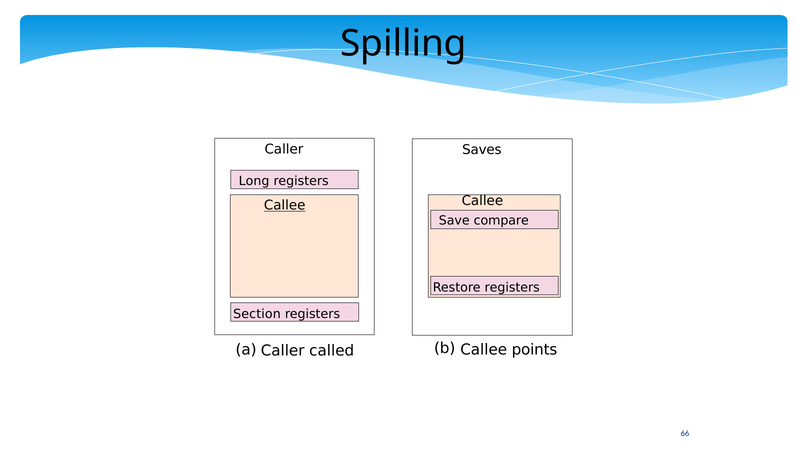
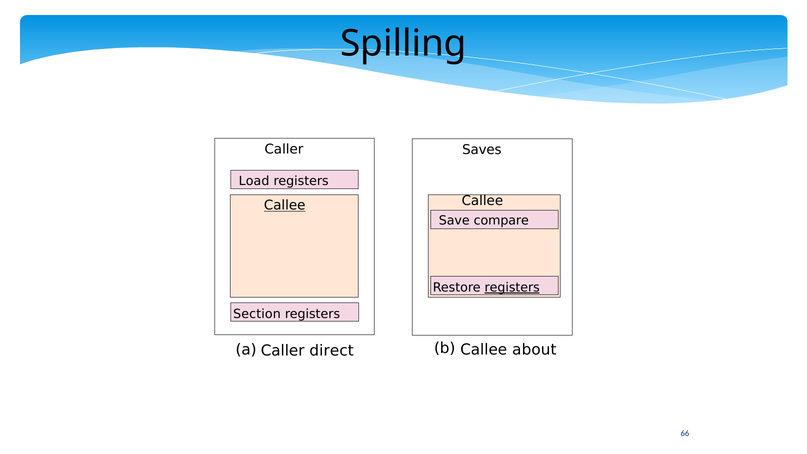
Long: Long -> Load (254, 181)
registers underline: none -> present (512, 288)
called: called -> direct (332, 351)
points: points -> about (534, 350)
